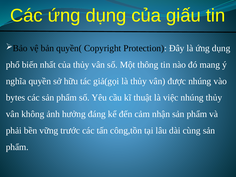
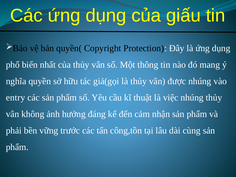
bytes: bytes -> entry (16, 98)
